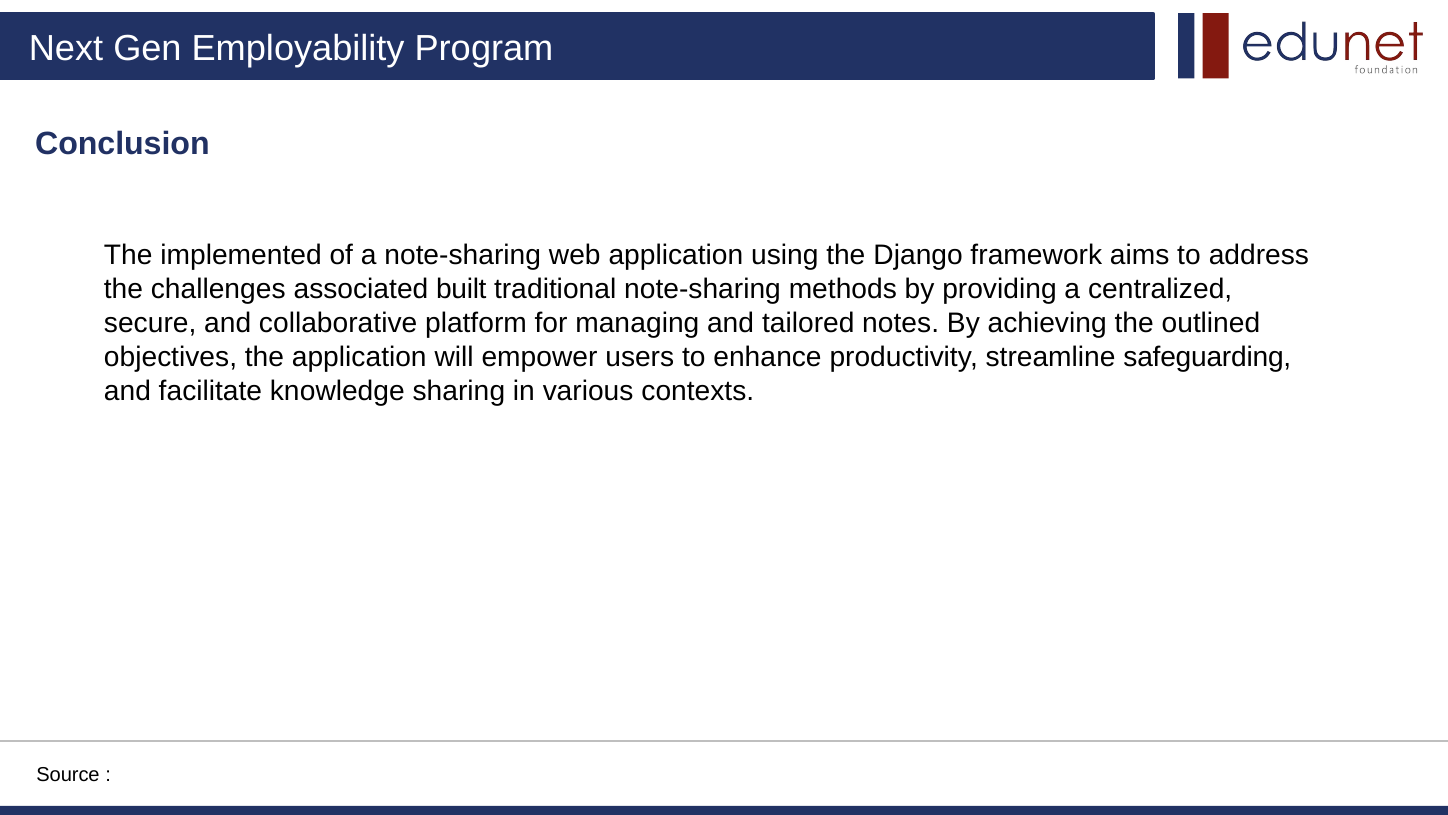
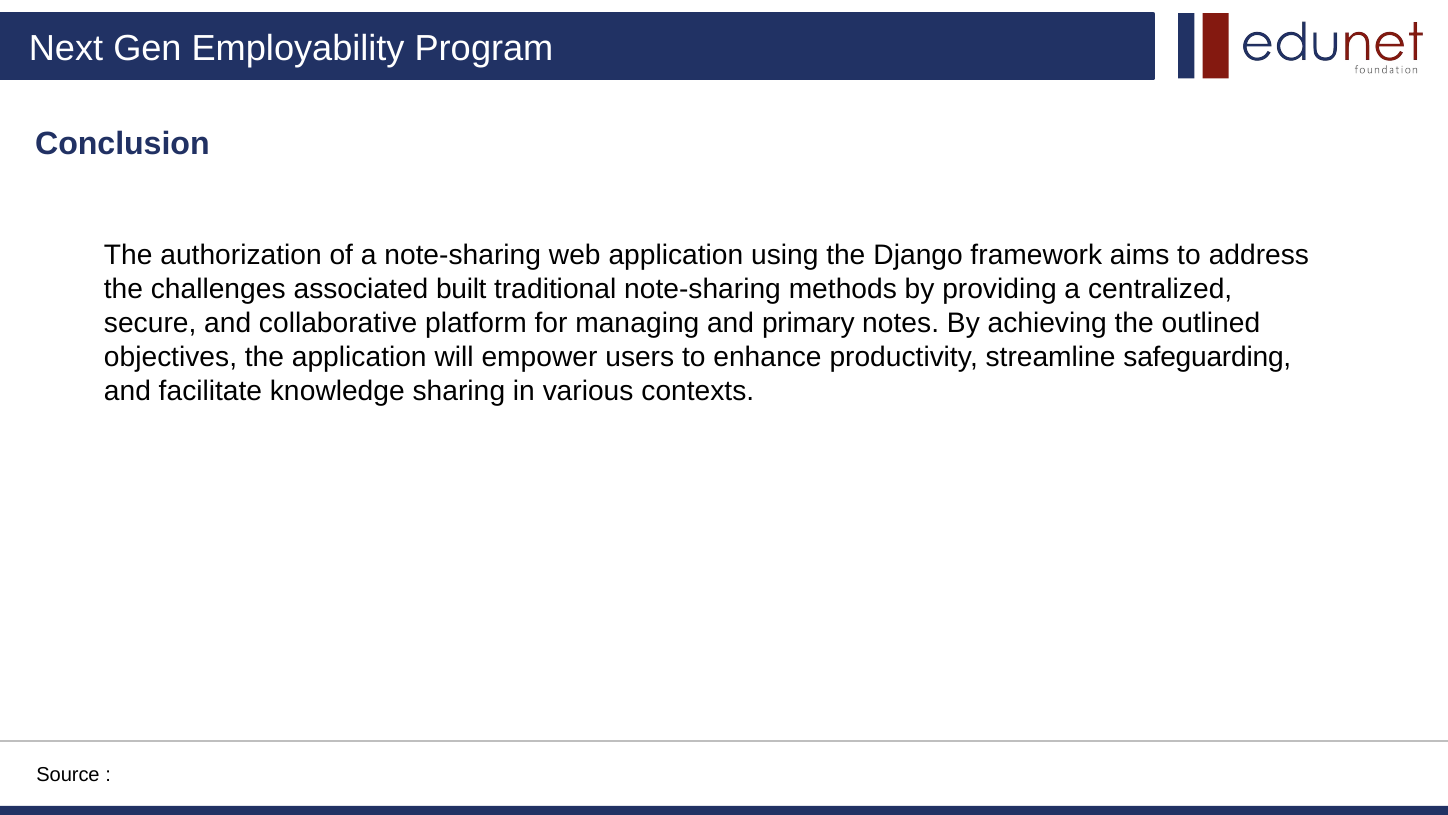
implemented: implemented -> authorization (241, 255)
tailored: tailored -> primary (808, 323)
